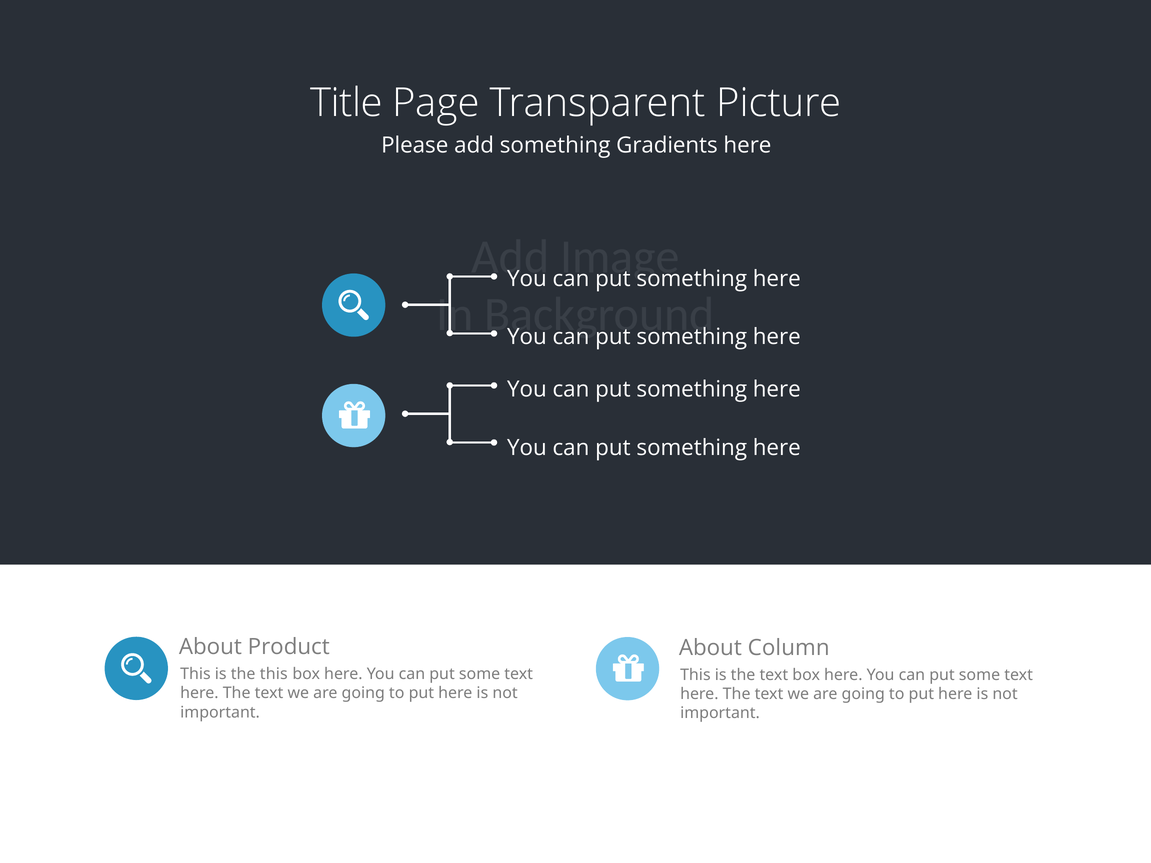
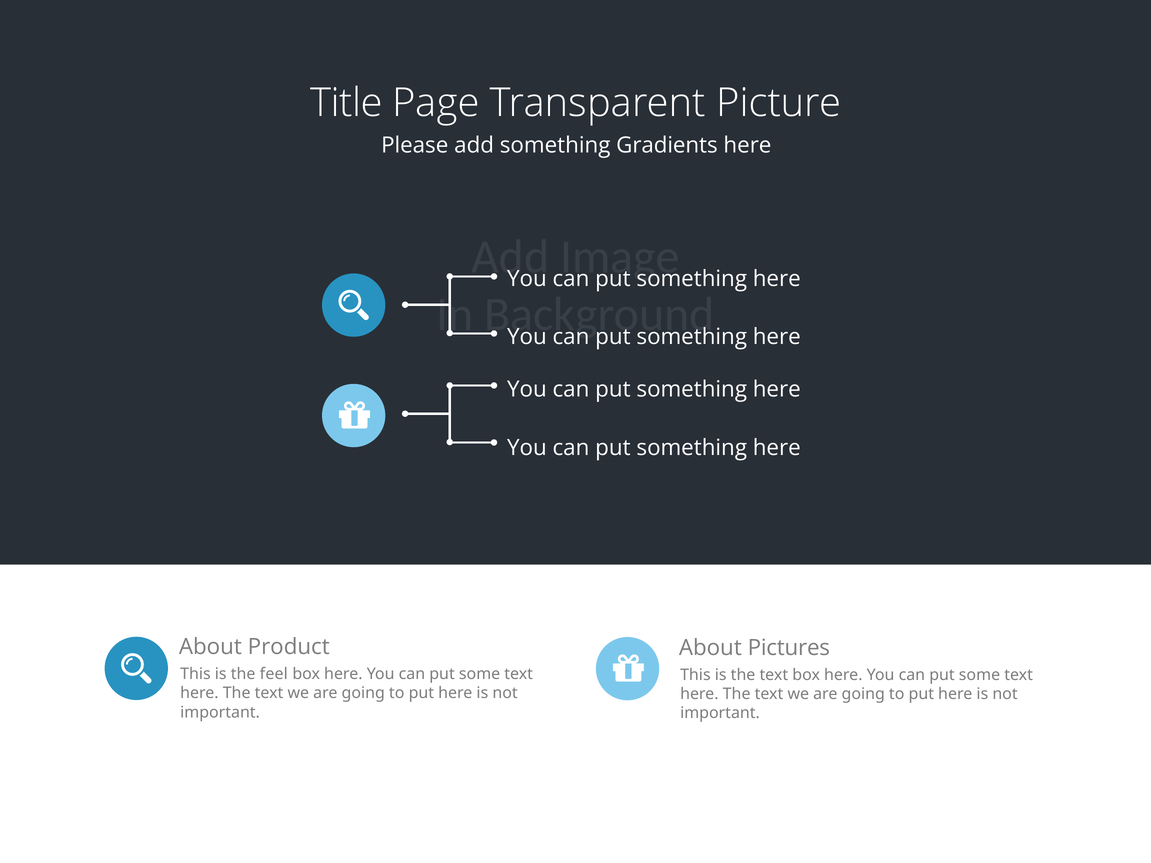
Column: Column -> Pictures (789, 648)
the this: this -> feel (274, 674)
